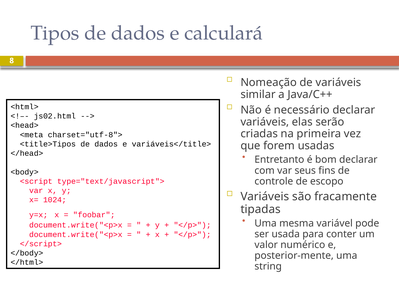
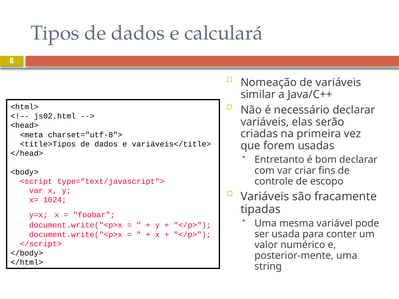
seus: seus -> criar (305, 171)
